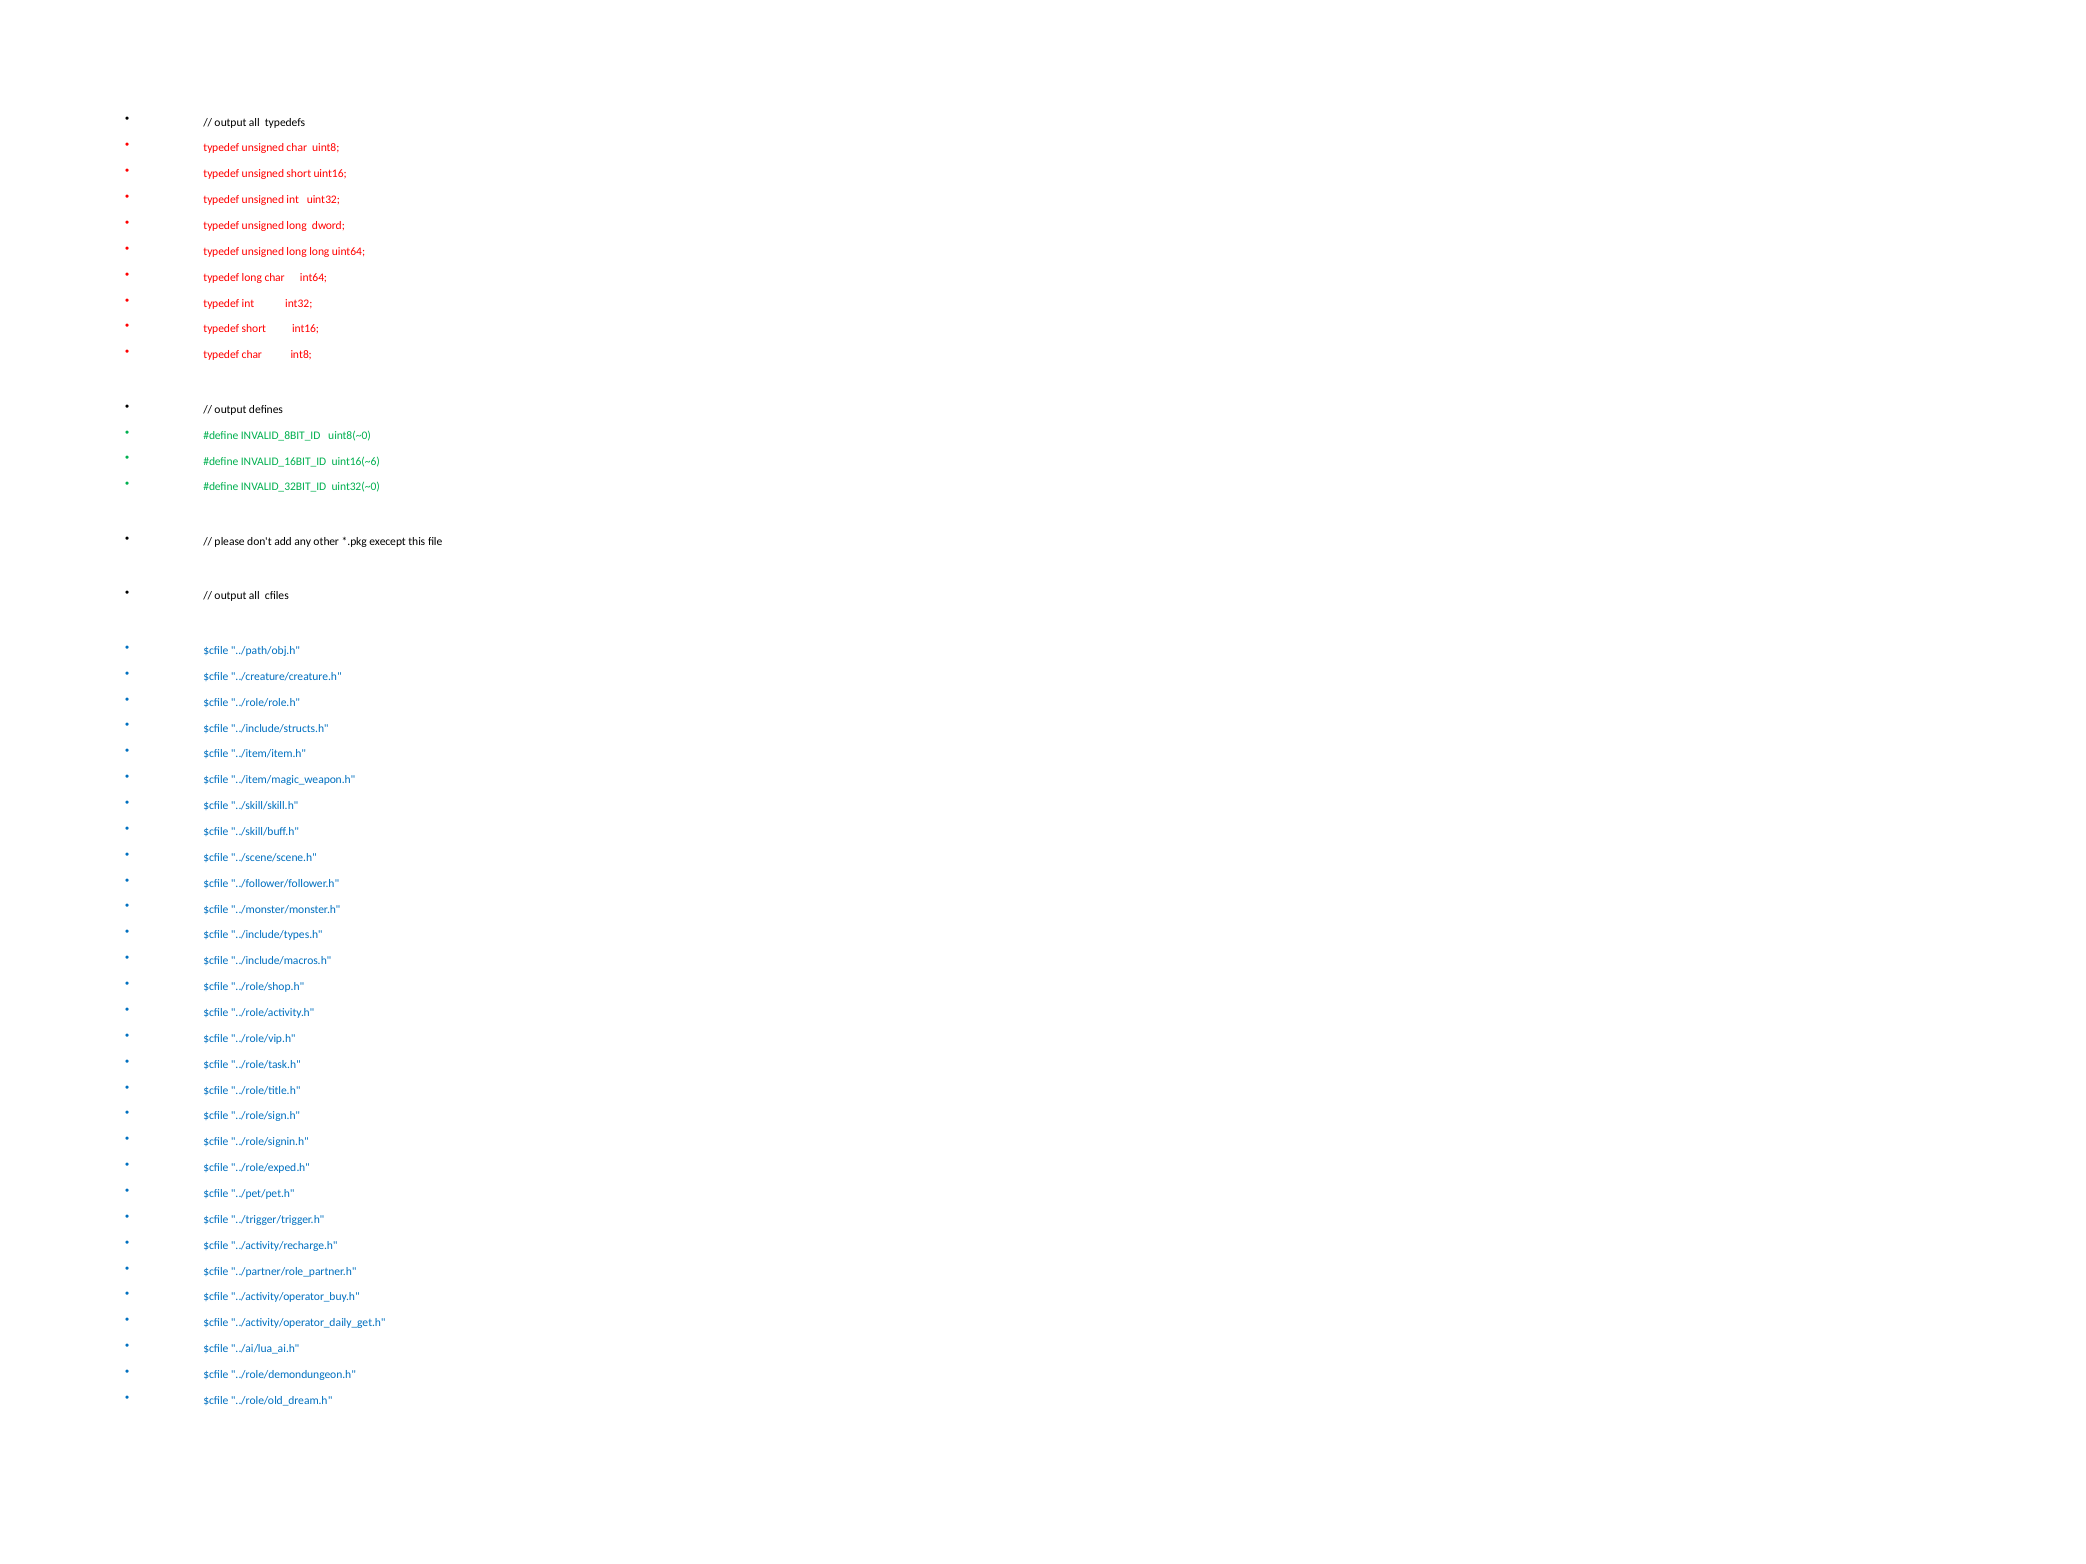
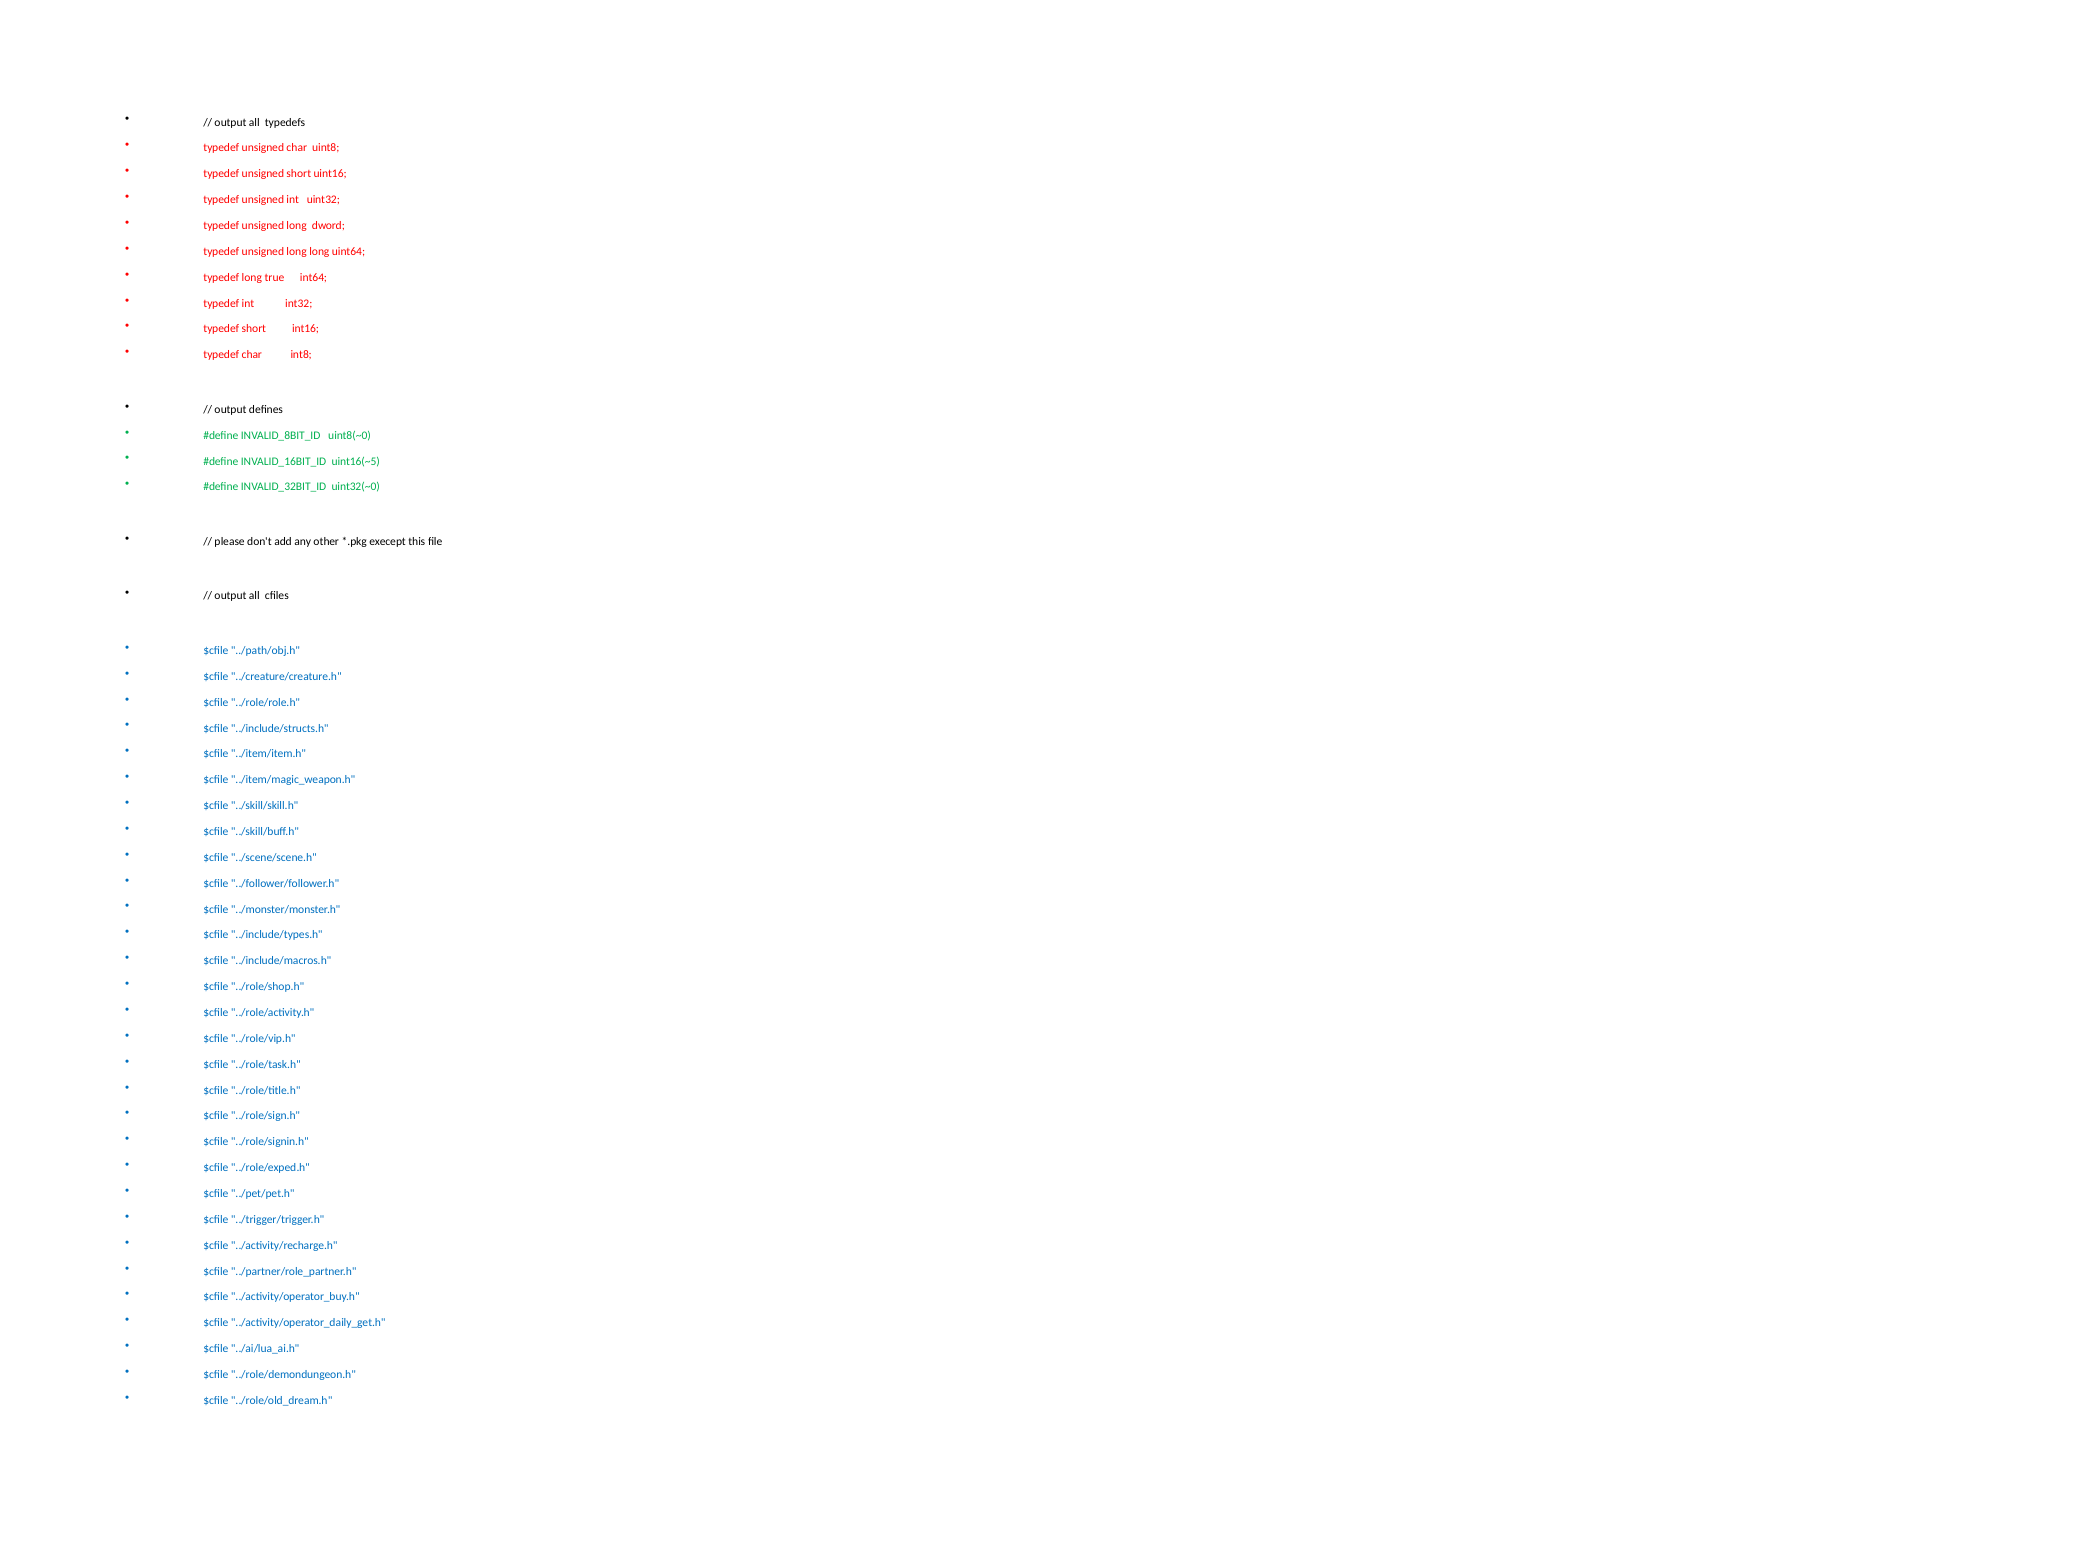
long char: char -> true (275, 277)
uint16(~6: uint16(~6 -> uint16(~5 (356, 461)
